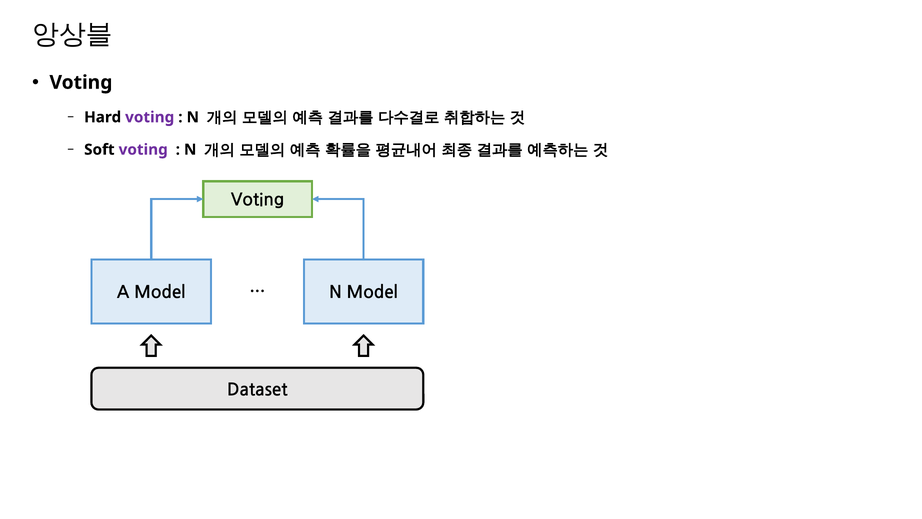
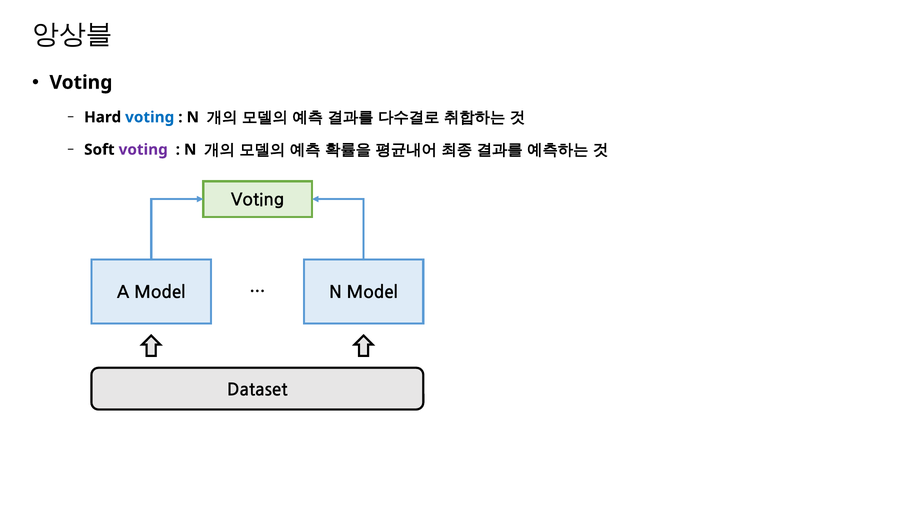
voting colour: purple -> blue (150, 117)
